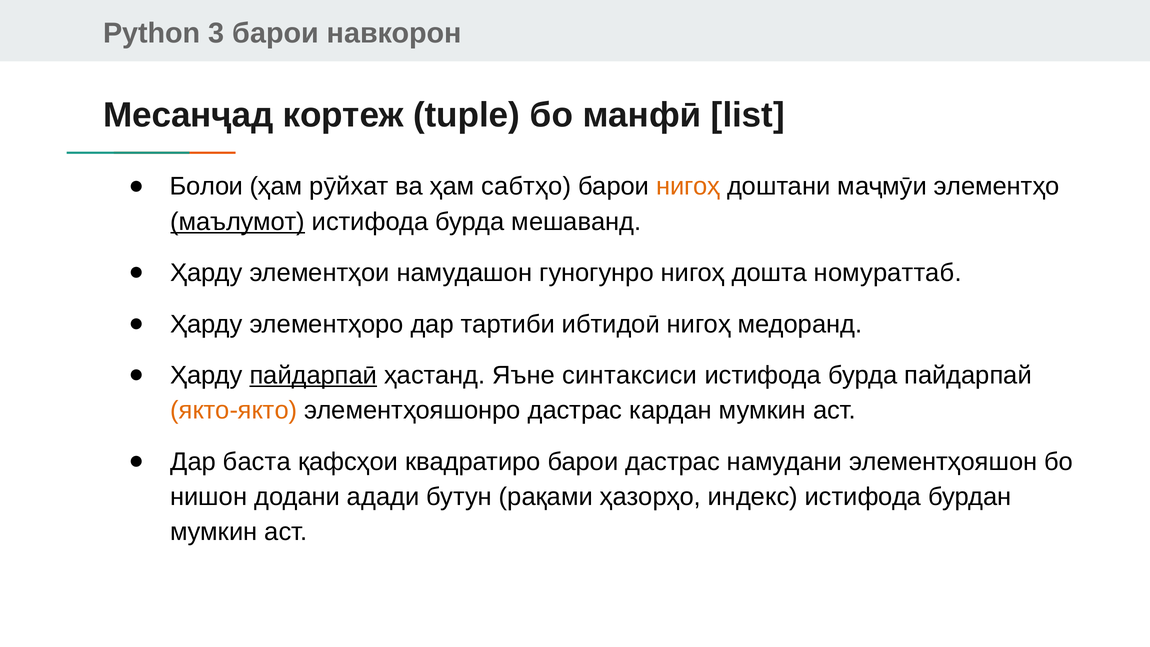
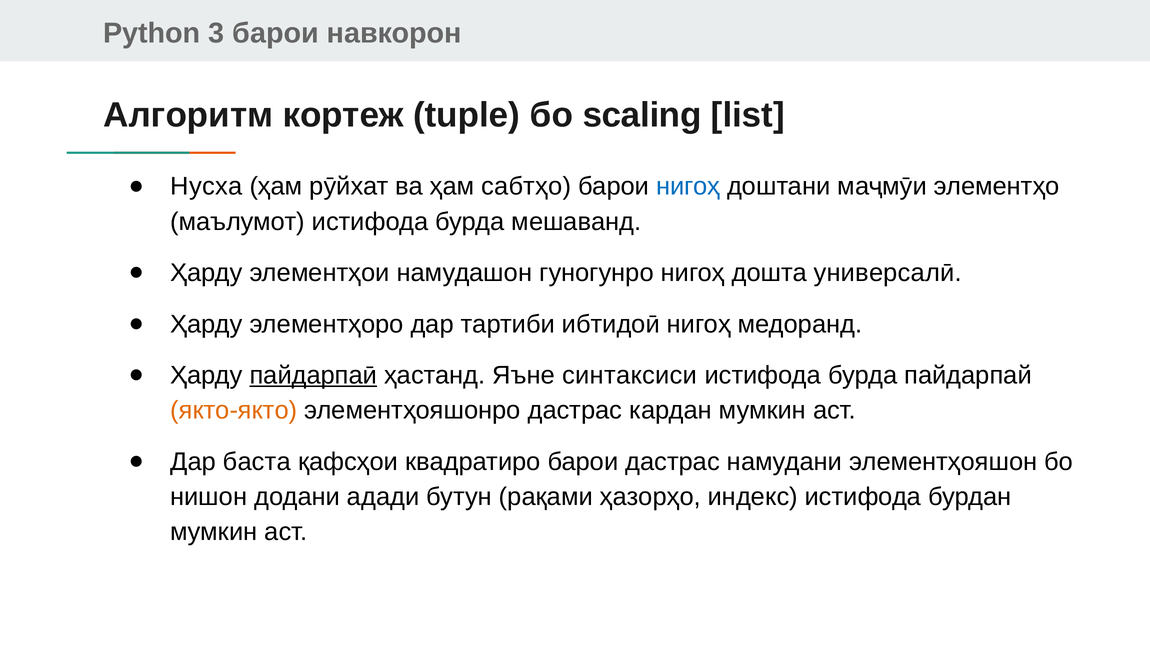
Месанҷад: Месанҷад -> Алгоритм (188, 115)
манфӣ: манфӣ -> scaling (642, 115)
Болои: Болои -> Нусха (206, 187)
нигоҳ colour: orange -> blue (688, 187)
маълумот underline: present -> none (238, 222)
номураттаб: номураттаб -> универсалӣ (888, 273)
